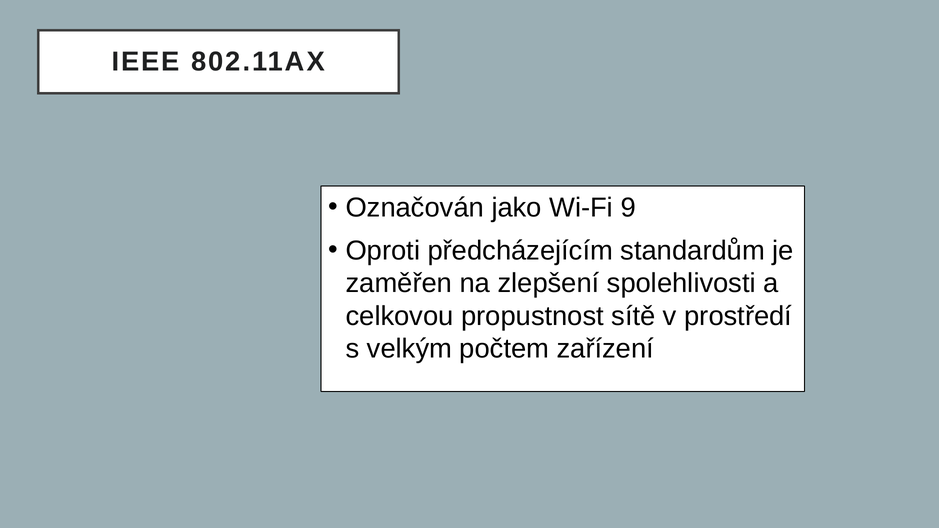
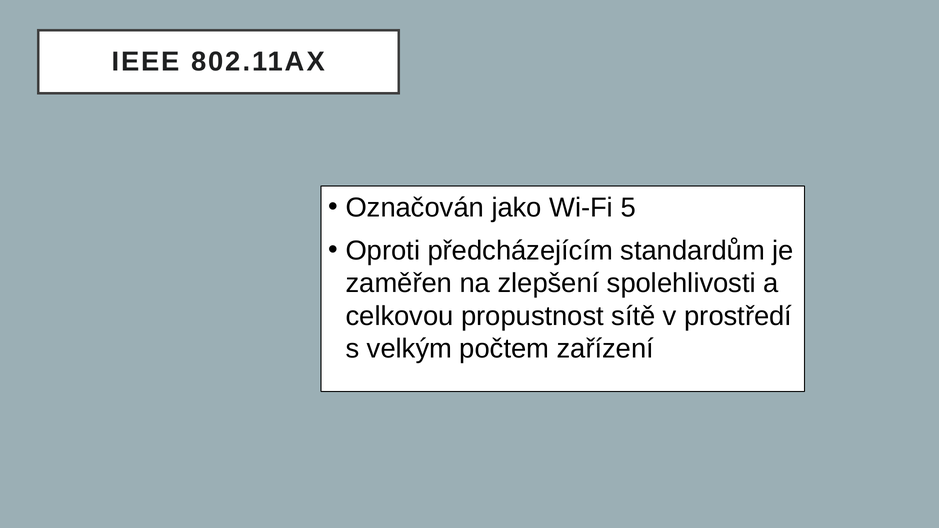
9: 9 -> 5 (628, 208)
